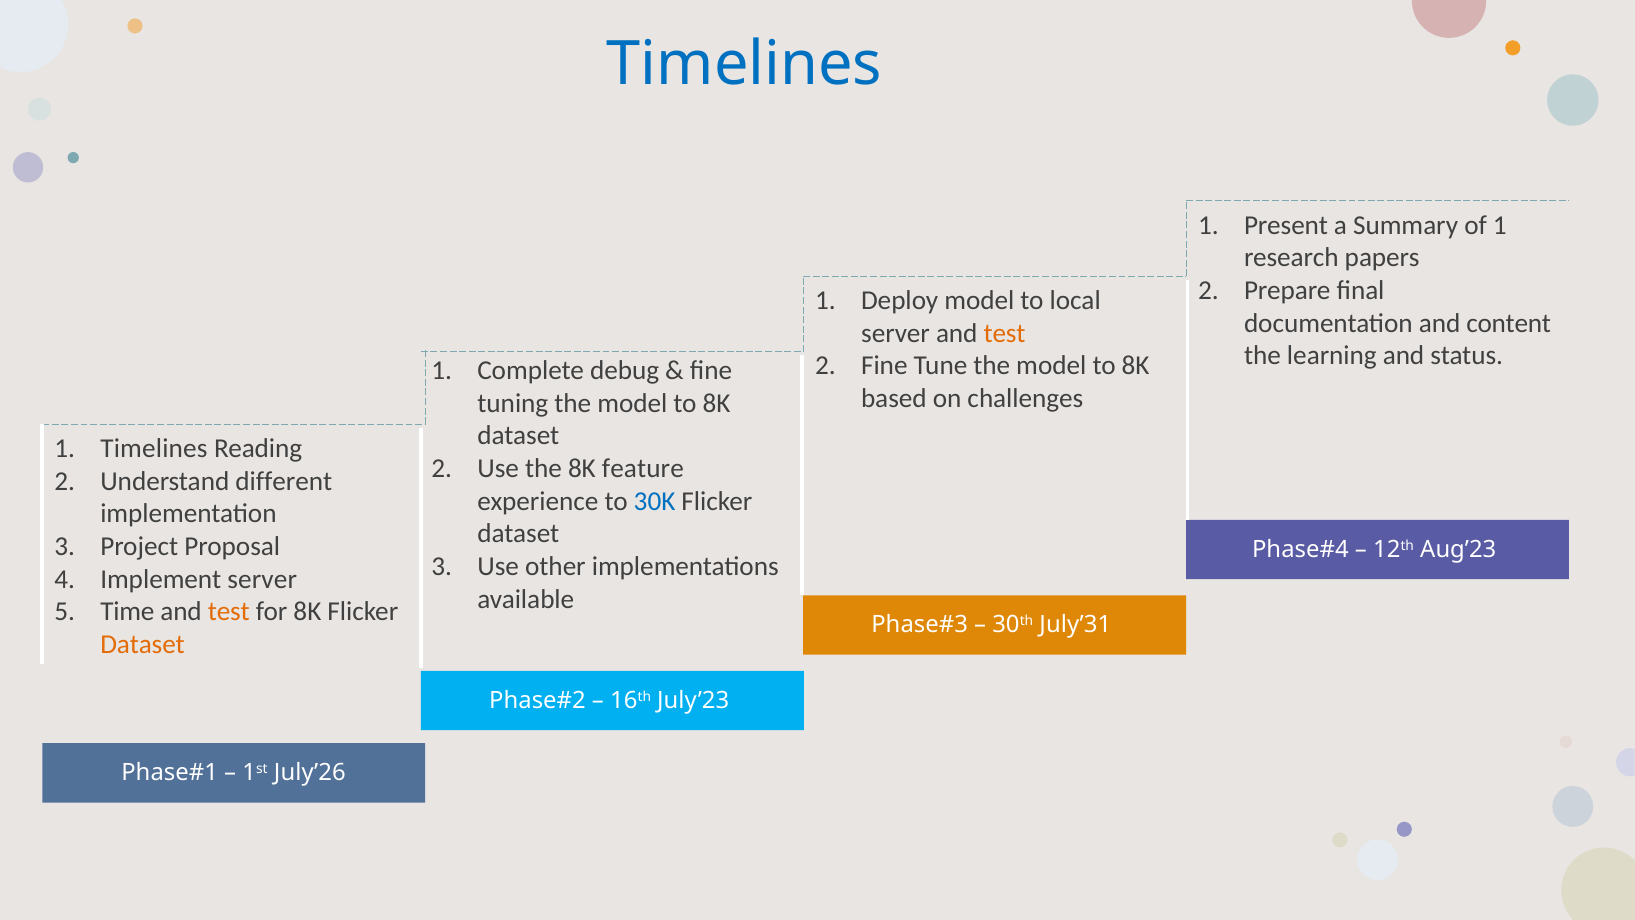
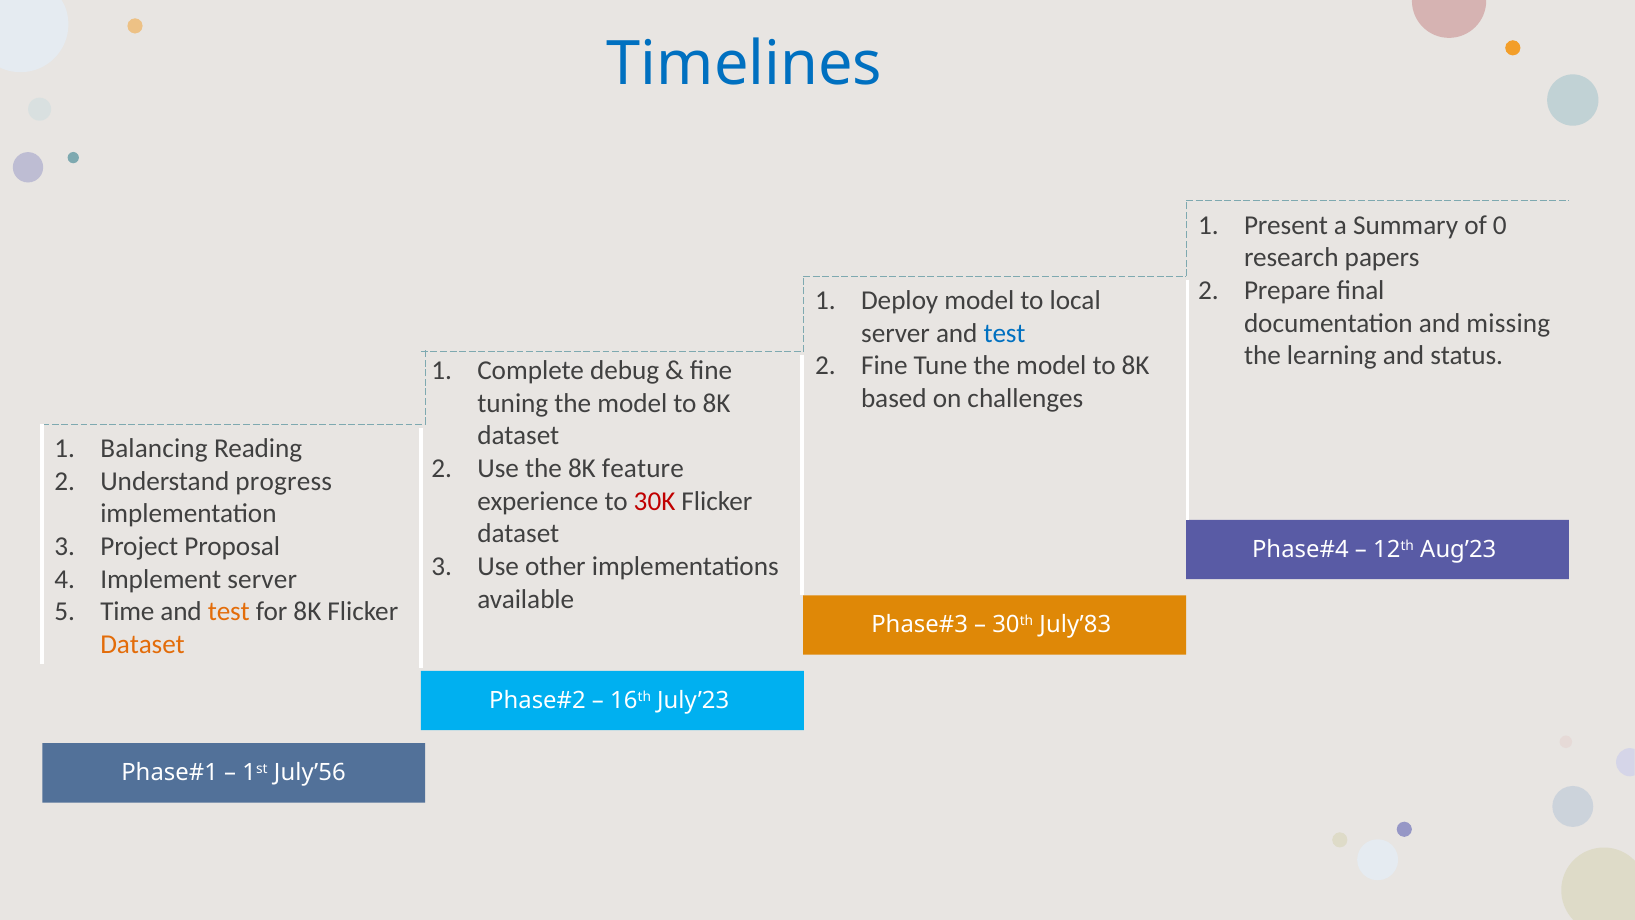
of 1: 1 -> 0 (1500, 225)
content: content -> missing (1508, 323)
test colour: orange -> blue (1005, 333)
1 Timelines: Timelines -> Balancing (154, 448)
different: different -> progress (284, 481)
30K colour: blue -> red (655, 501)
July’31: July’31 -> July’83 (1075, 625)
July’26: July’26 -> July’56 (310, 772)
